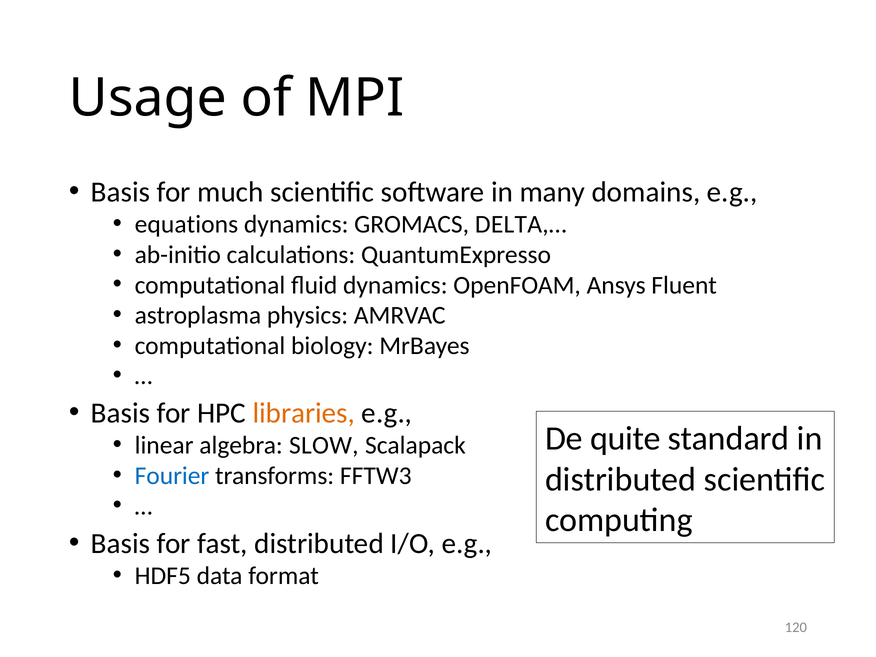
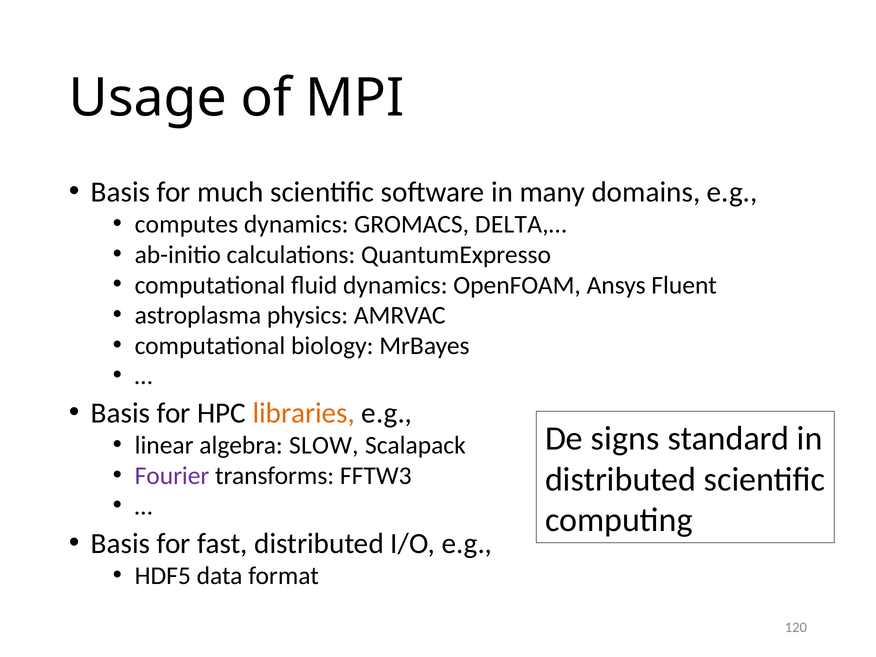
equations: equations -> computes (186, 225)
quite: quite -> signs (625, 438)
Fourier colour: blue -> purple (172, 476)
